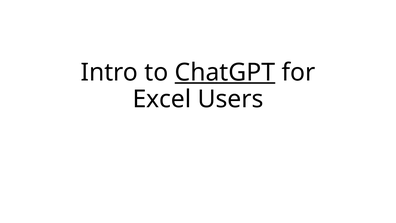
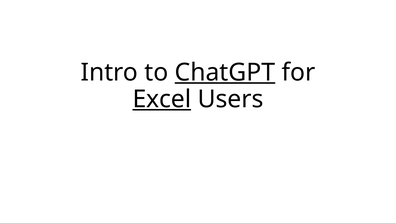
Excel underline: none -> present (162, 99)
